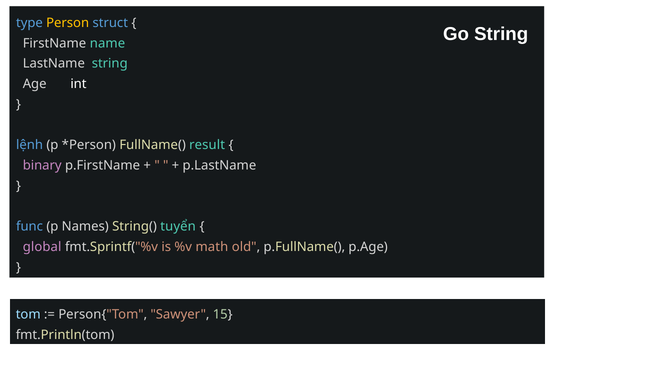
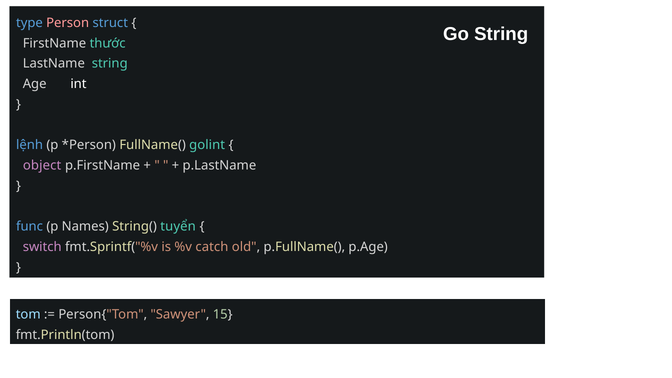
Person colour: yellow -> pink (68, 23)
name: name -> thước (108, 43)
result: result -> golint (207, 145)
binary: binary -> object (42, 165)
global: global -> switch (42, 247)
math: math -> catch (212, 247)
